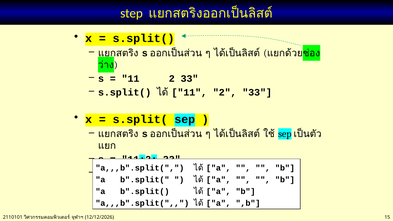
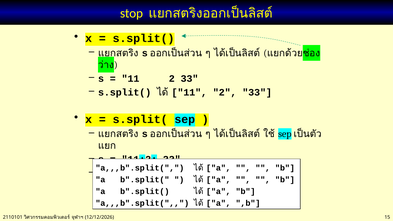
step: step -> stop (131, 13)
